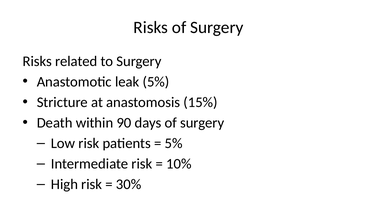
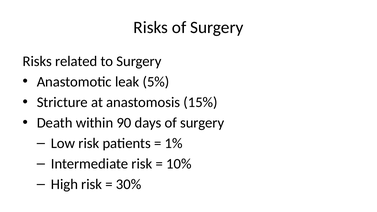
5%: 5% -> 1% (174, 143)
